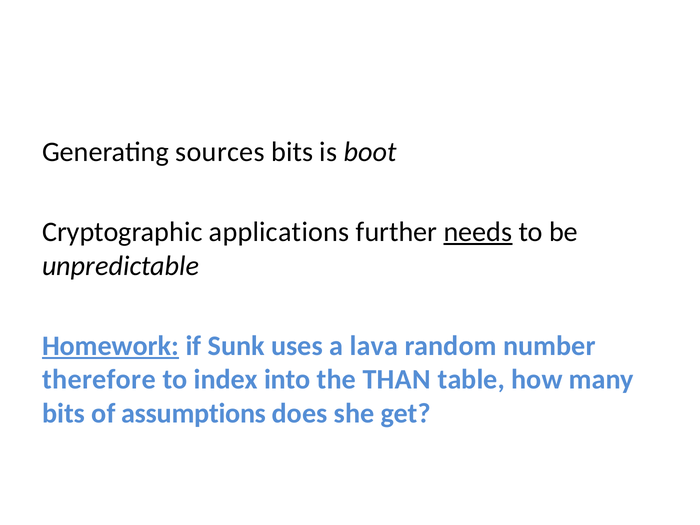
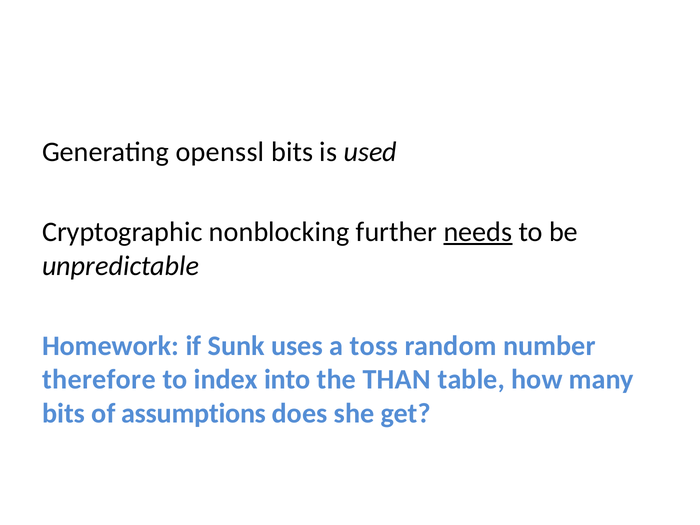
sources: sources -> openssl (220, 152)
boot: boot -> used (370, 152)
applications: applications -> nonblocking (279, 232)
Homework underline: present -> none (111, 346)
lava: lava -> toss (374, 346)
